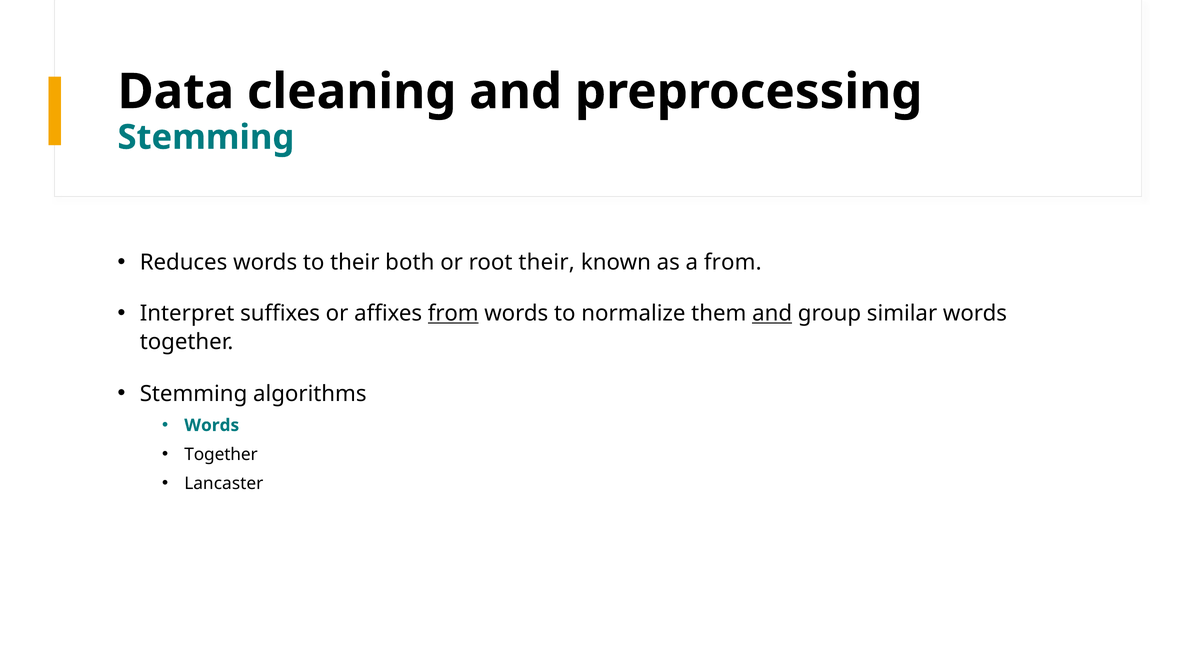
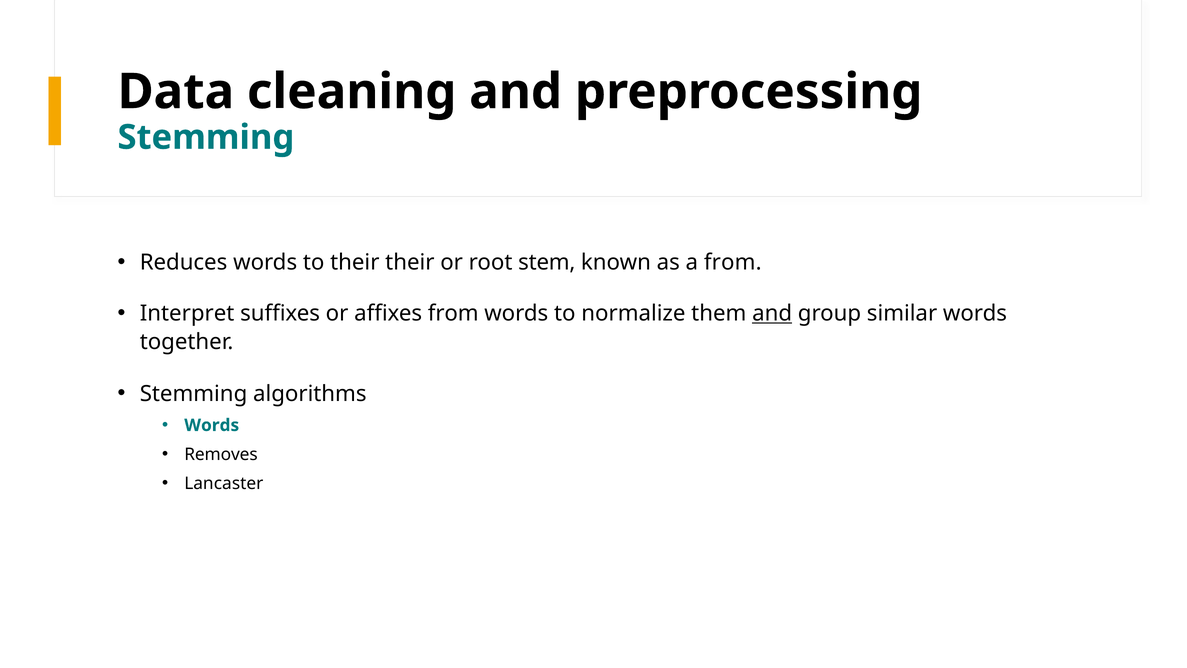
their both: both -> their (410, 262)
root their: their -> stem (547, 262)
from underline: present -> none (453, 313)
Together: Together -> Removes (221, 454)
